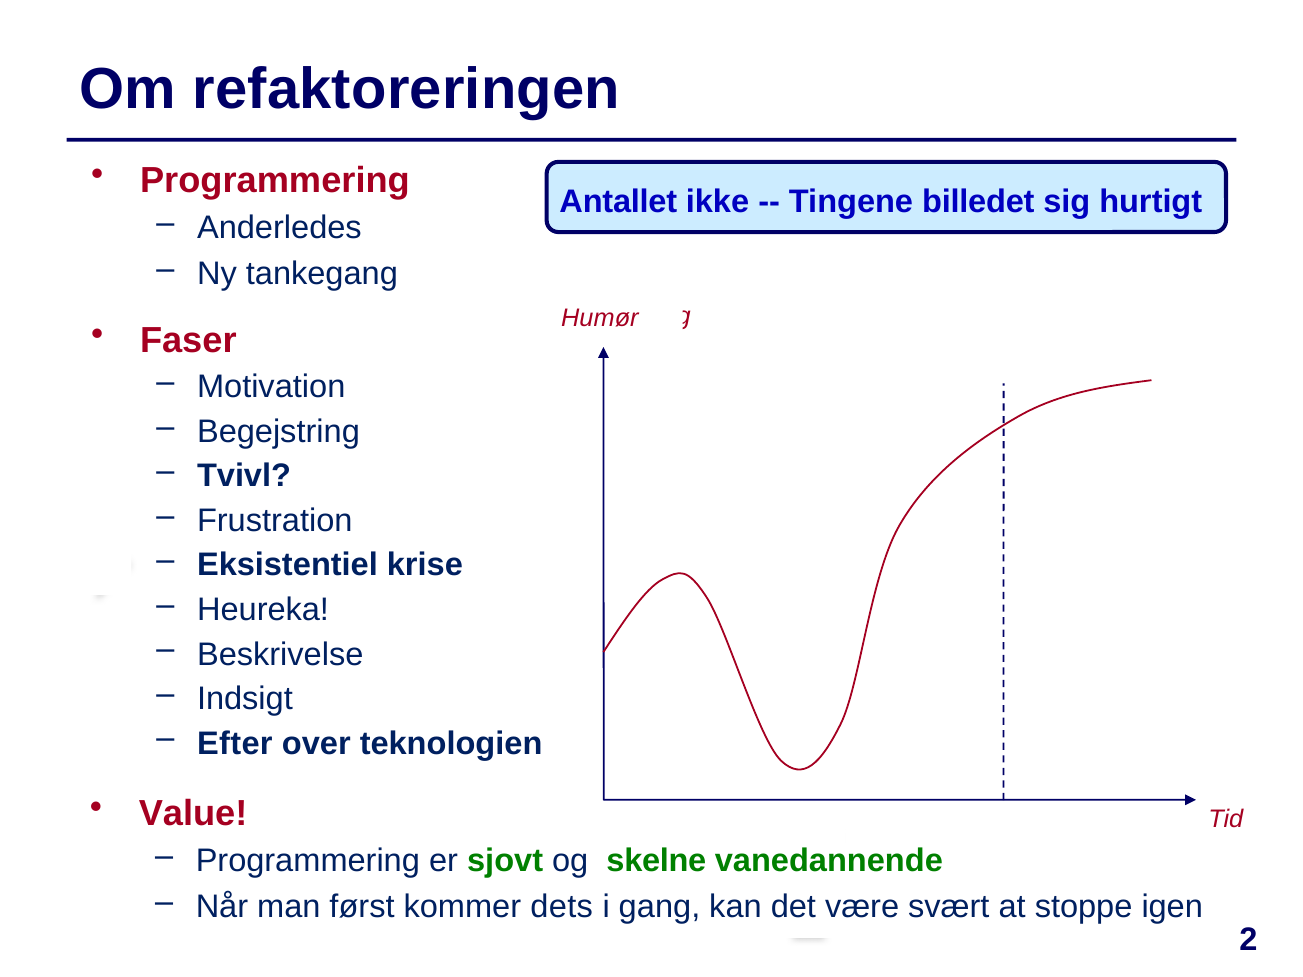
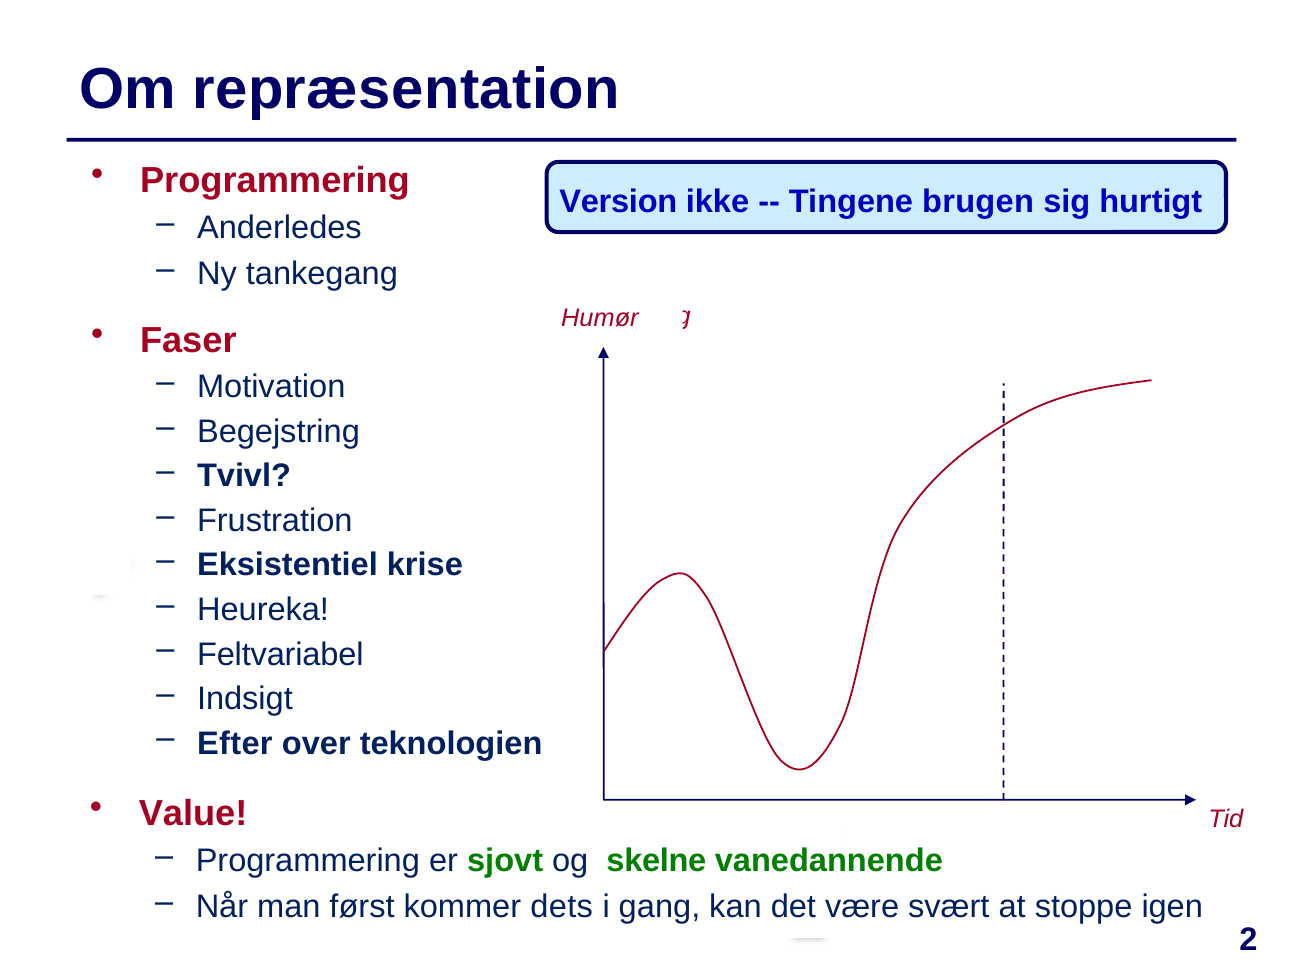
refaktoreringen: refaktoreringen -> repræsentation (406, 90)
Antallet: Antallet -> Version (618, 201)
billedet: billedet -> brugen (978, 201)
Beskrivelse: Beskrivelse -> Feltvariabel (280, 654)
